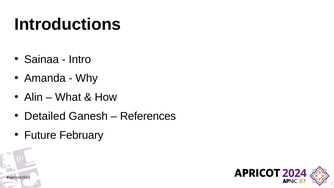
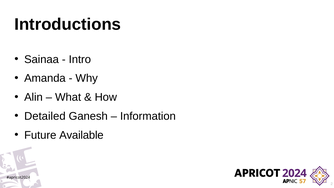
References: References -> Information (148, 116)
February: February -> Available (81, 135)
